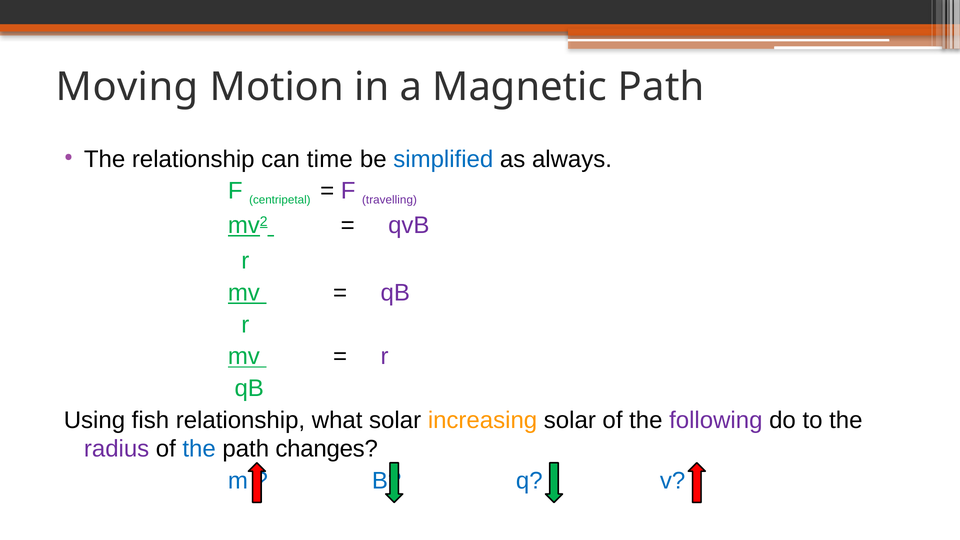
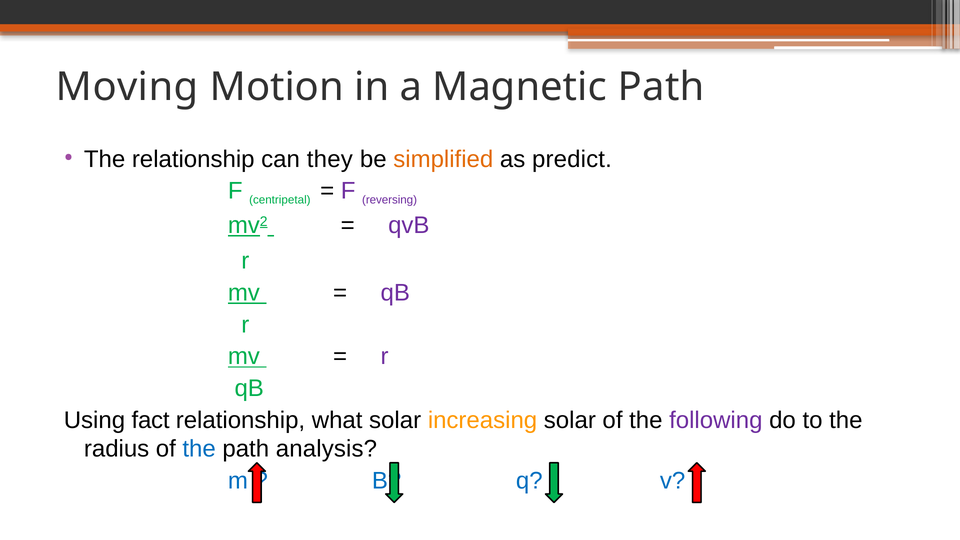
time: time -> they (330, 159)
simplified colour: blue -> orange (443, 159)
always: always -> predict (572, 159)
travelling: travelling -> reversing (390, 200)
fish: fish -> fact (151, 420)
radius colour: purple -> black (117, 449)
changes: changes -> analysis (326, 449)
